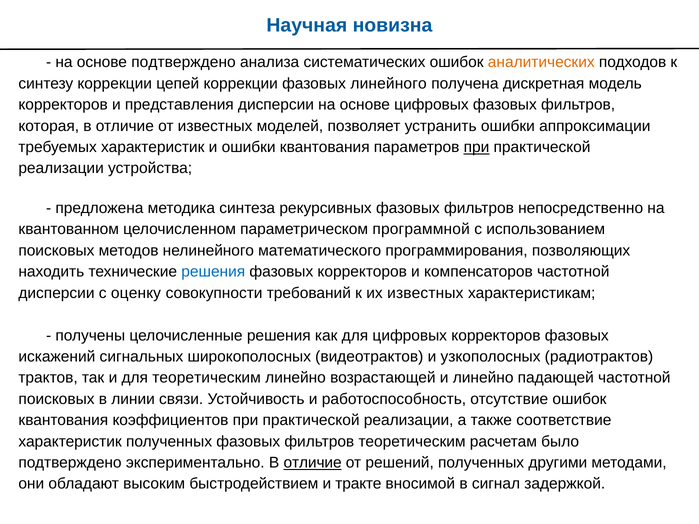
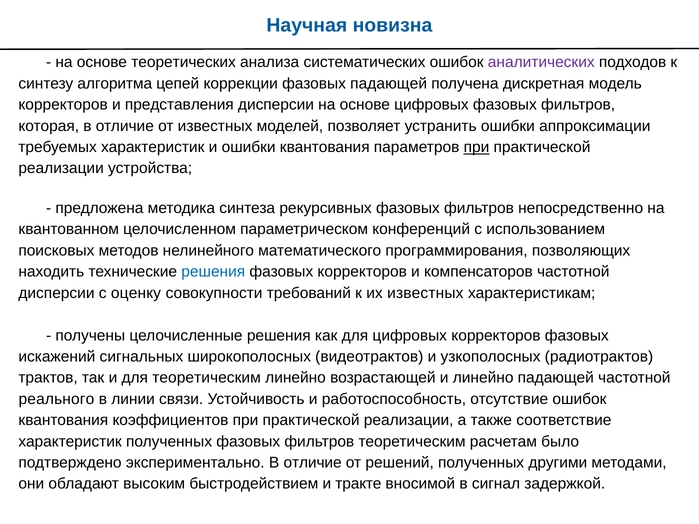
основе подтверждено: подтверждено -> теоретических (184, 62)
аналитических colour: orange -> purple (541, 62)
синтезу коррекции: коррекции -> алгоритма (115, 84)
фазовых линейного: линейного -> падающей (389, 84)
программной: программной -> конференций (421, 229)
поисковых: поисковых -> реального (56, 399)
отличие underline: present -> none (313, 463)
